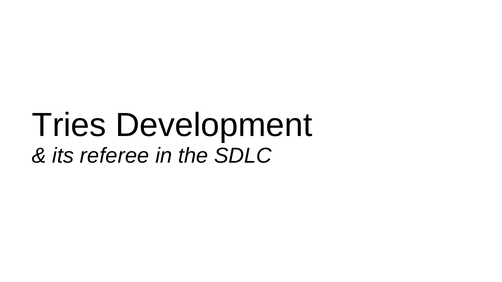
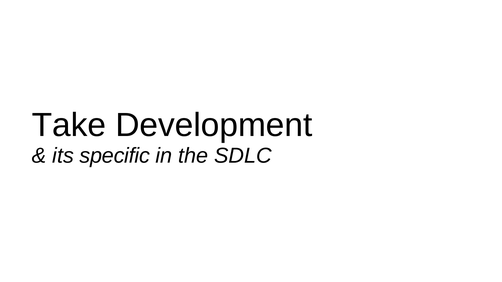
Tries: Tries -> Take (69, 125)
referee: referee -> specific (115, 156)
